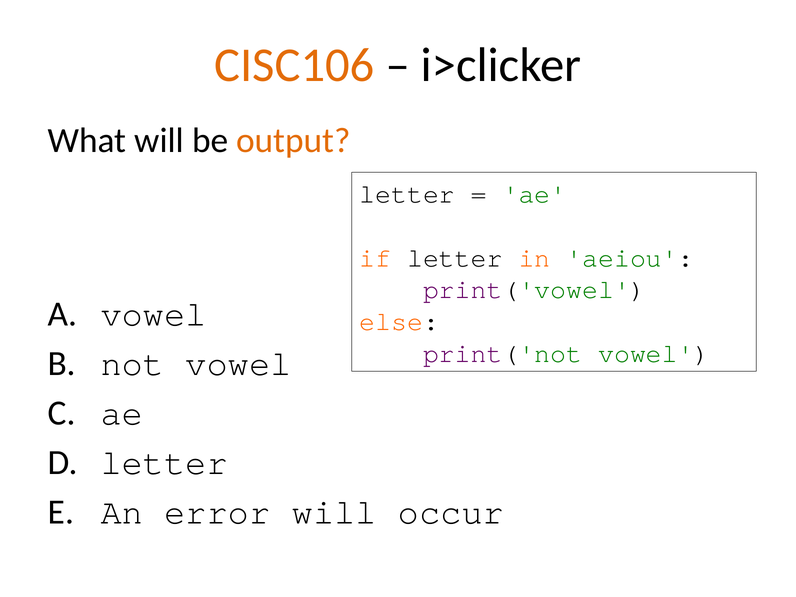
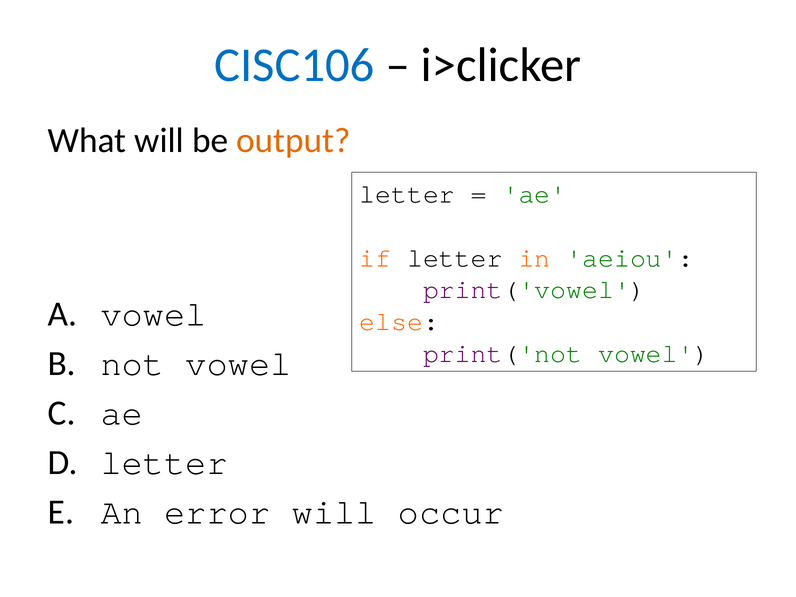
CISC106 colour: orange -> blue (294, 65)
